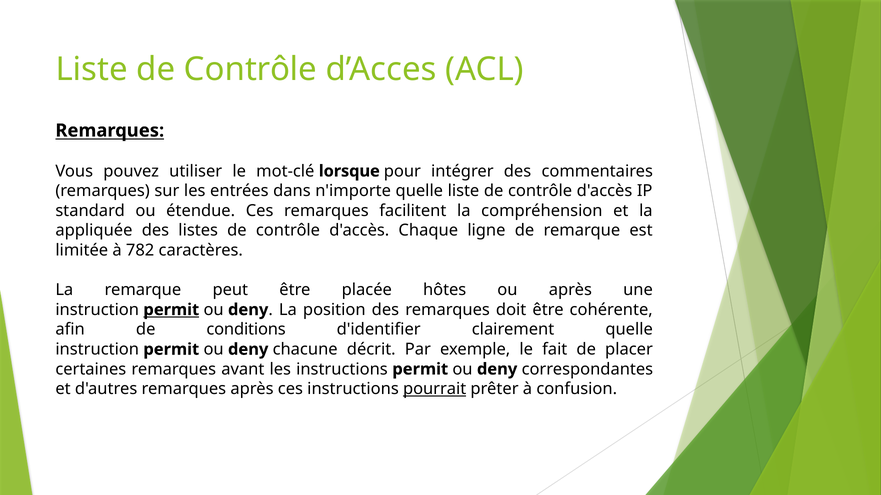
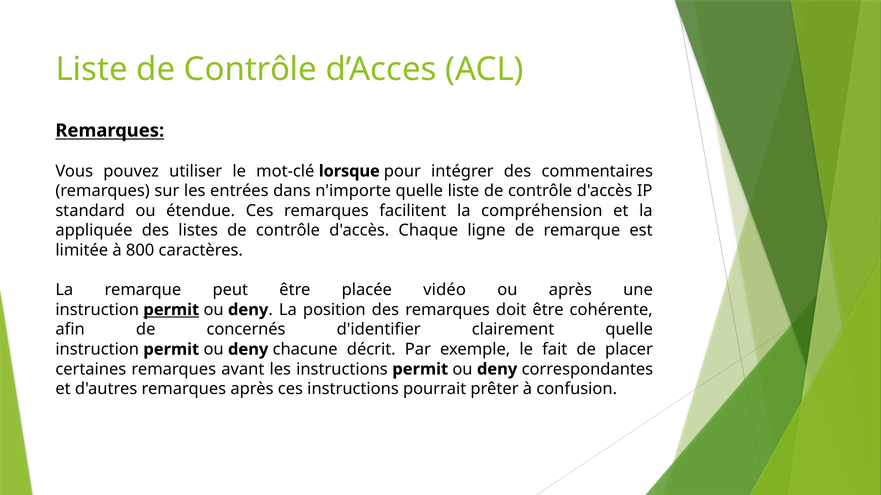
782: 782 -> 800 (140, 251)
hôtes: hôtes -> vidéo (445, 290)
conditions: conditions -> concernés (246, 330)
pourrait underline: present -> none (435, 389)
